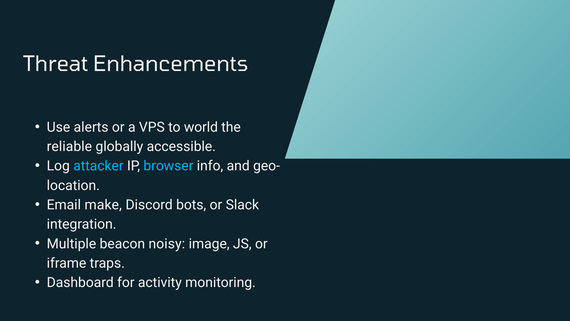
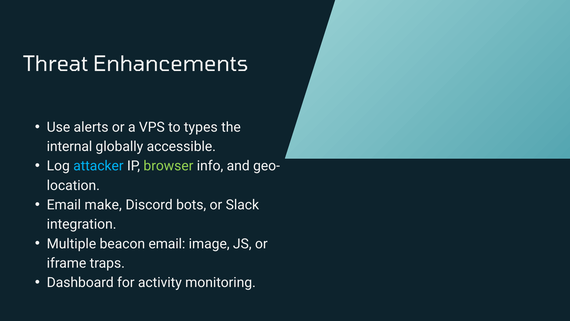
world: world -> types (201, 127)
reliable: reliable -> internal (69, 146)
browser colour: light blue -> light green (168, 166)
beacon noisy: noisy -> email (167, 244)
